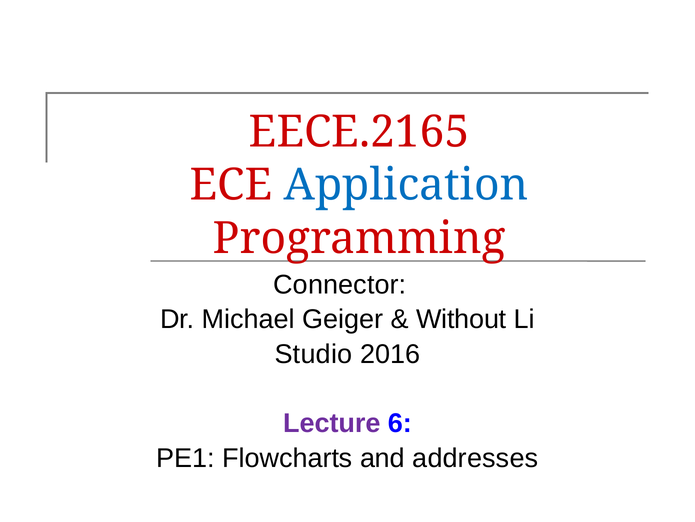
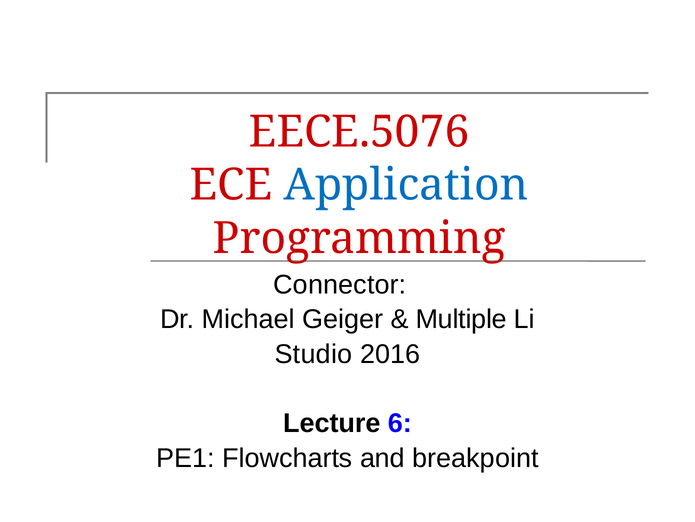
EECE.2165: EECE.2165 -> EECE.5076 (359, 132)
Without: Without -> Multiple (461, 319)
Lecture colour: purple -> black (332, 423)
addresses: addresses -> breakpoint (475, 457)
